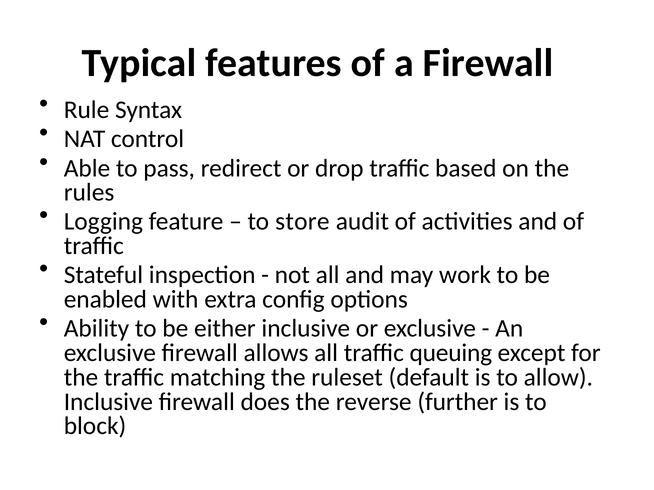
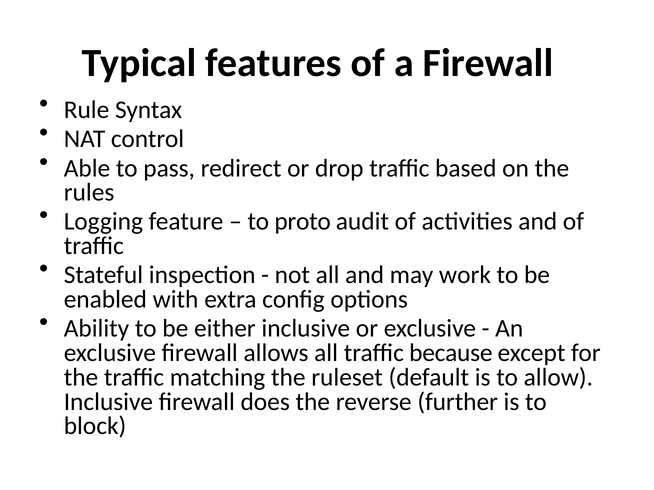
store: store -> proto (303, 222)
queuing: queuing -> because (451, 353)
